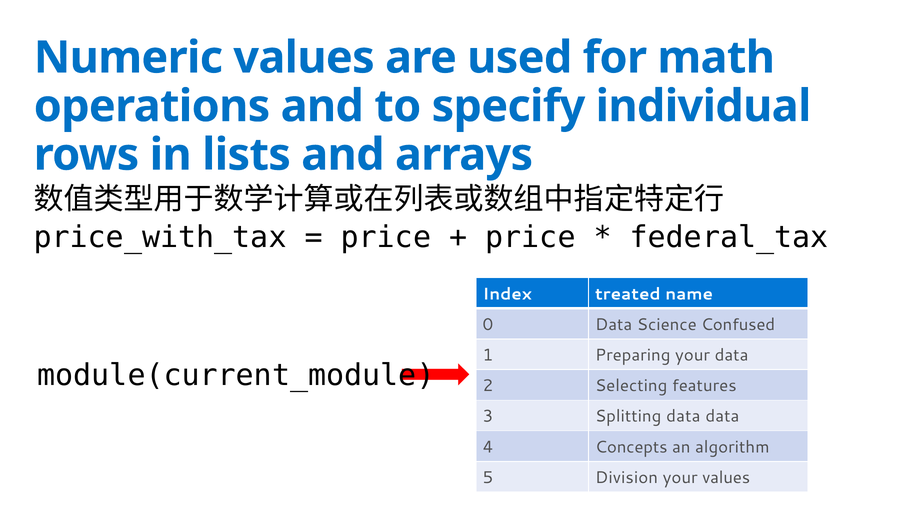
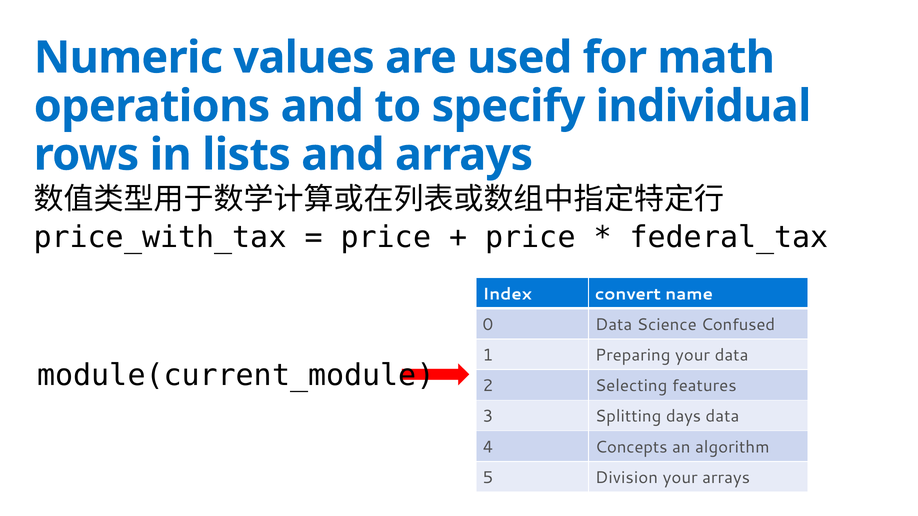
treated: treated -> convert (628, 294)
Splitting data: data -> days (684, 417)
your values: values -> arrays (726, 478)
